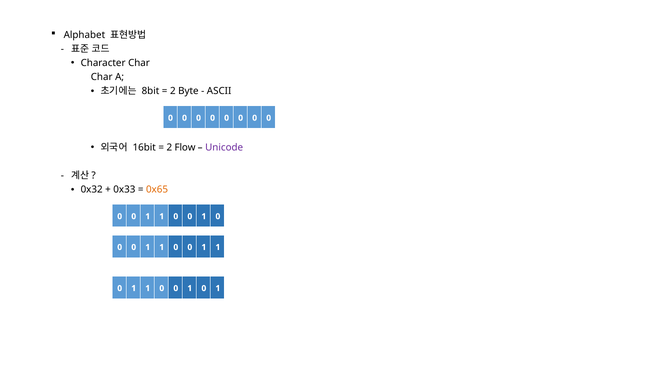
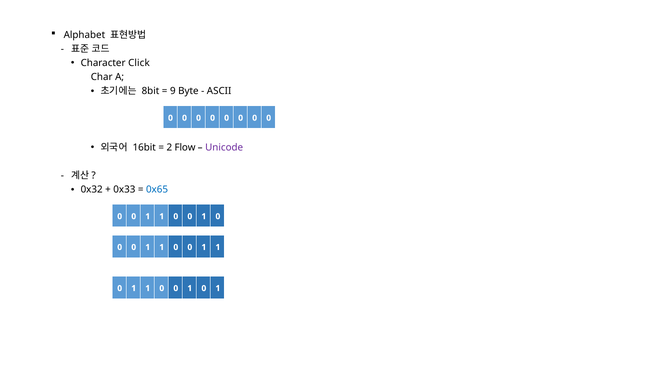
Character Char: Char -> Click (139, 63)
2: 2 -> 9 (173, 91)
0x65 colour: orange -> blue (157, 189)
